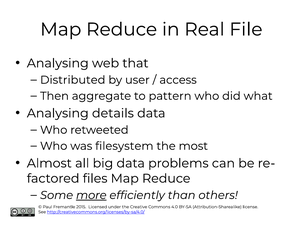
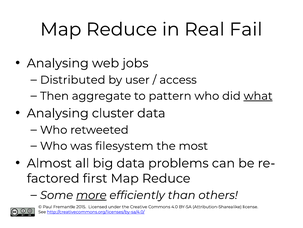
File: File -> Fail (246, 29)
that: that -> jobs (135, 63)
what underline: none -> present (258, 96)
details: details -> cluster (113, 113)
files: files -> first (95, 178)
